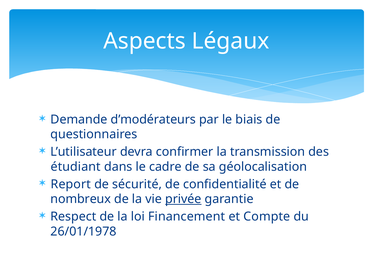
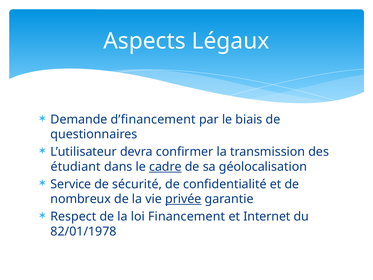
d’modérateurs: d’modérateurs -> d’financement (153, 119)
cadre underline: none -> present (165, 167)
Report: Report -> Service (71, 184)
Compte: Compte -> Internet (267, 216)
26/01/1978: 26/01/1978 -> 82/01/1978 (84, 231)
